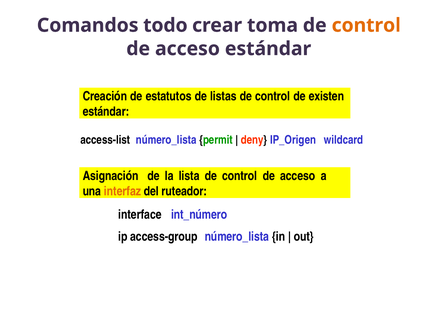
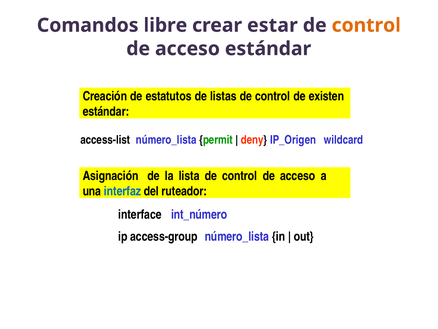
todo: todo -> libre (165, 25)
toma: toma -> estar (272, 25)
interfaz colour: orange -> blue (123, 191)
